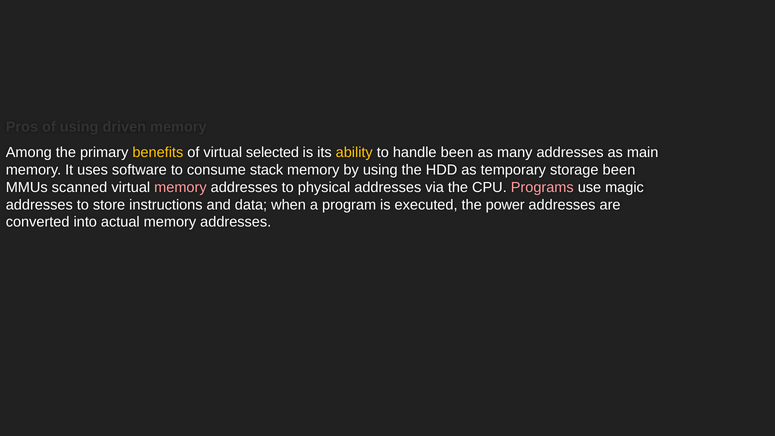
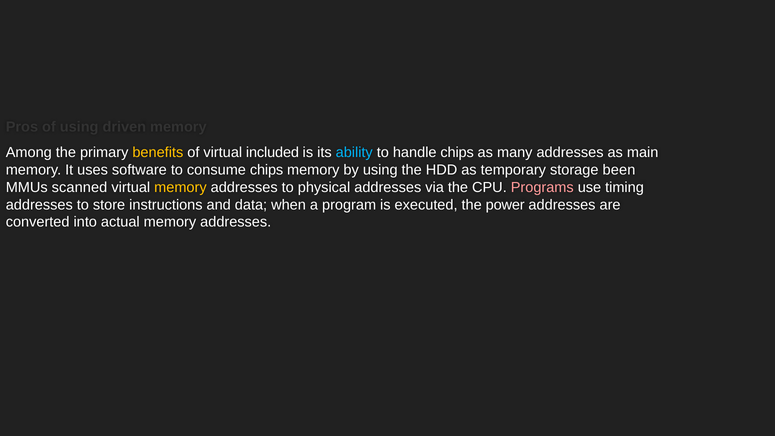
selected: selected -> included (272, 152)
ability colour: yellow -> light blue (354, 152)
handle been: been -> chips (457, 152)
consume stack: stack -> chips (267, 170)
memory colour: pink -> yellow (180, 187)
magic: magic -> timing (625, 187)
